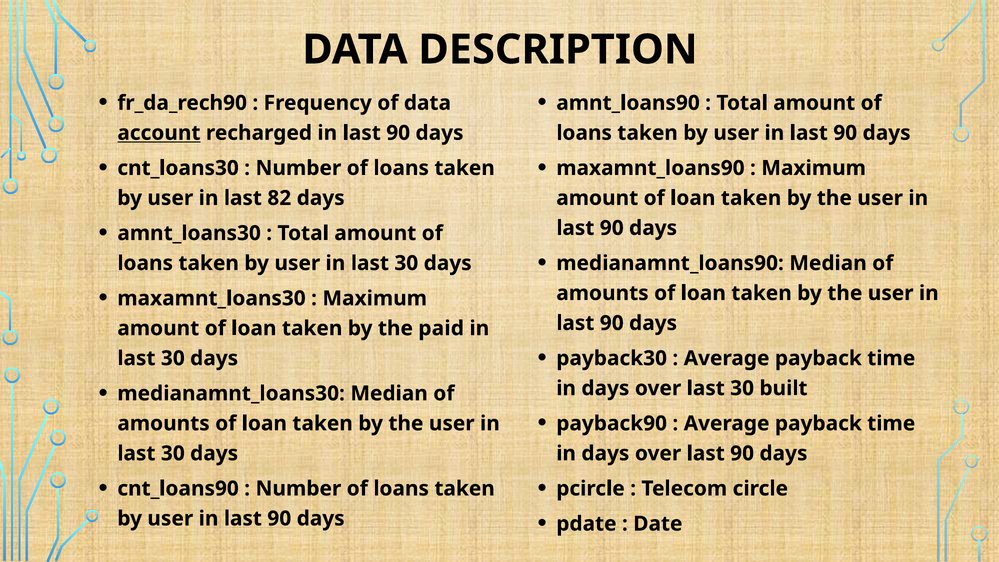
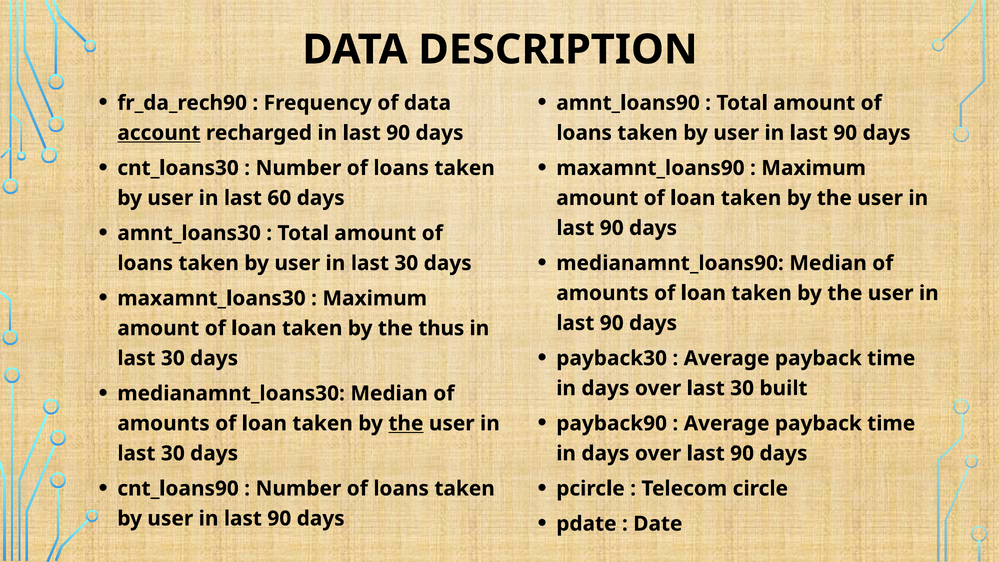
82: 82 -> 60 (279, 198)
paid: paid -> thus (441, 328)
the underline: none -> present (406, 423)
